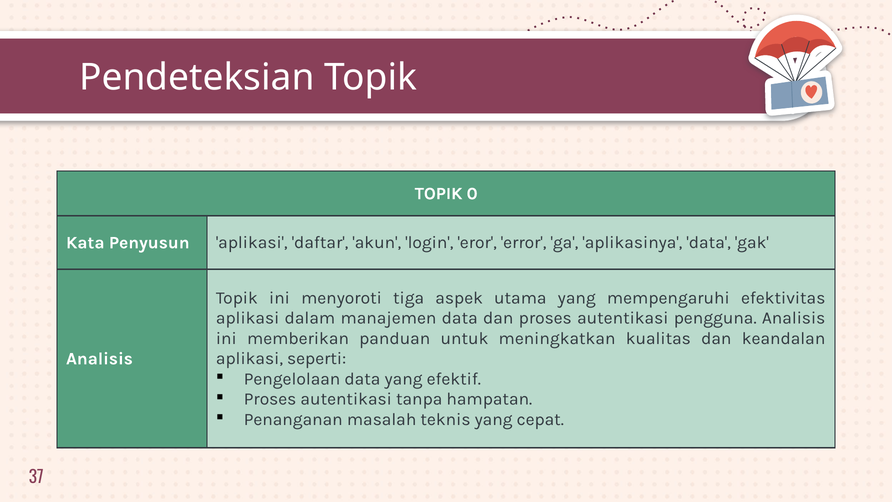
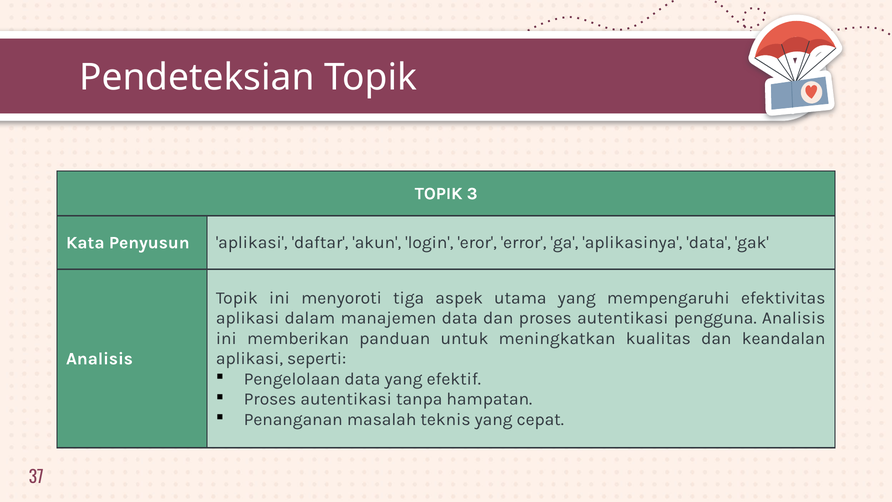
0: 0 -> 3 (472, 193)
